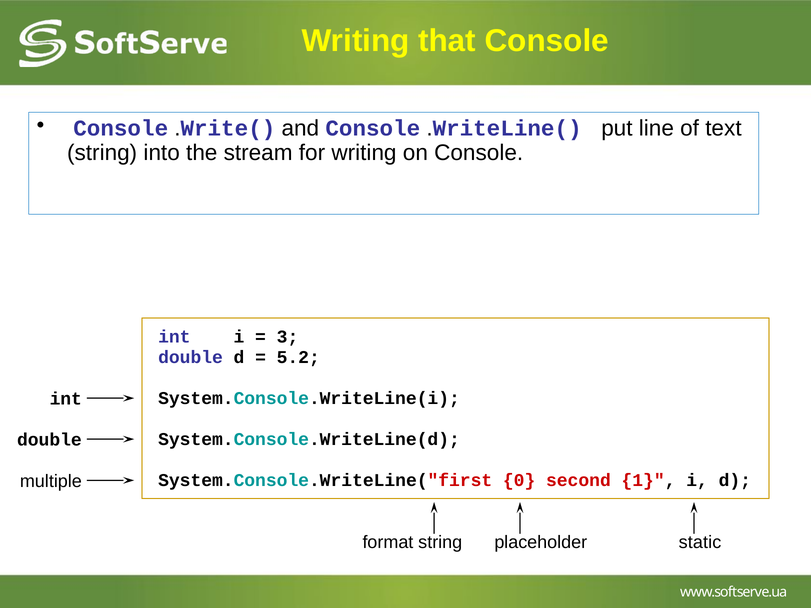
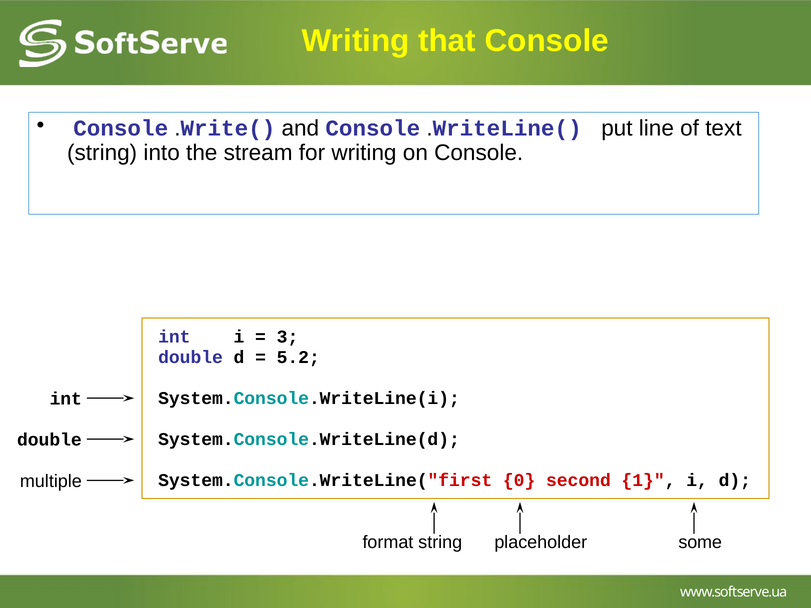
static: static -> some (700, 543)
